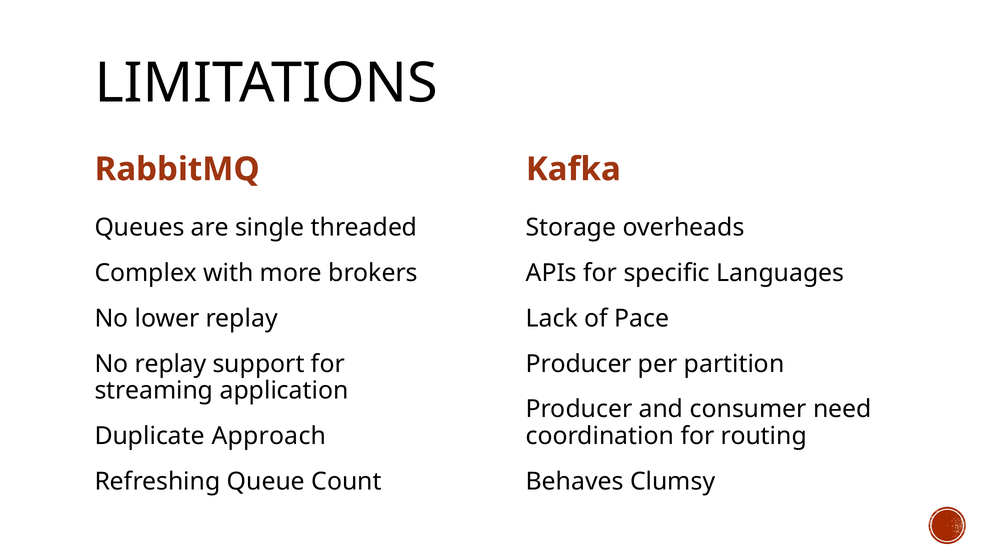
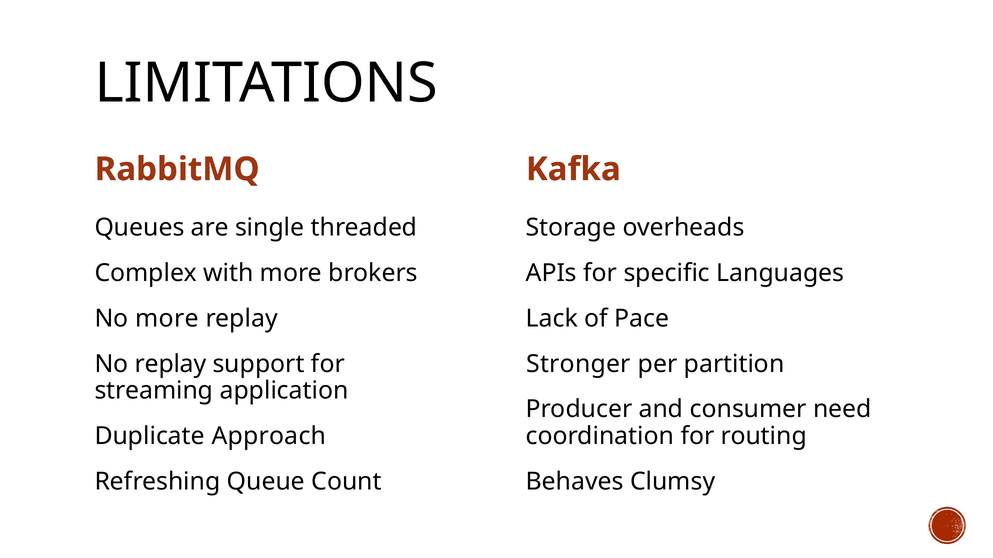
No lower: lower -> more (167, 319)
Producer: Producer -> Stronger (578, 364)
